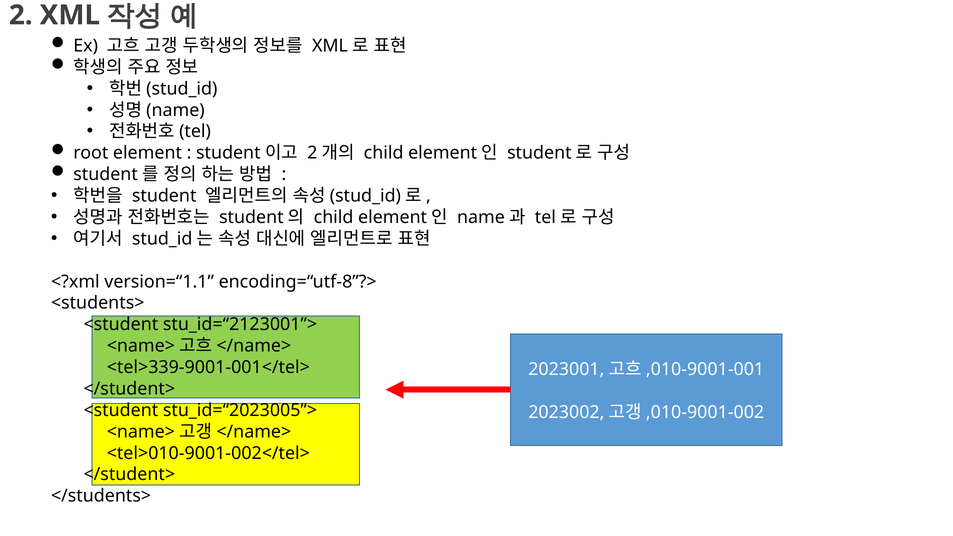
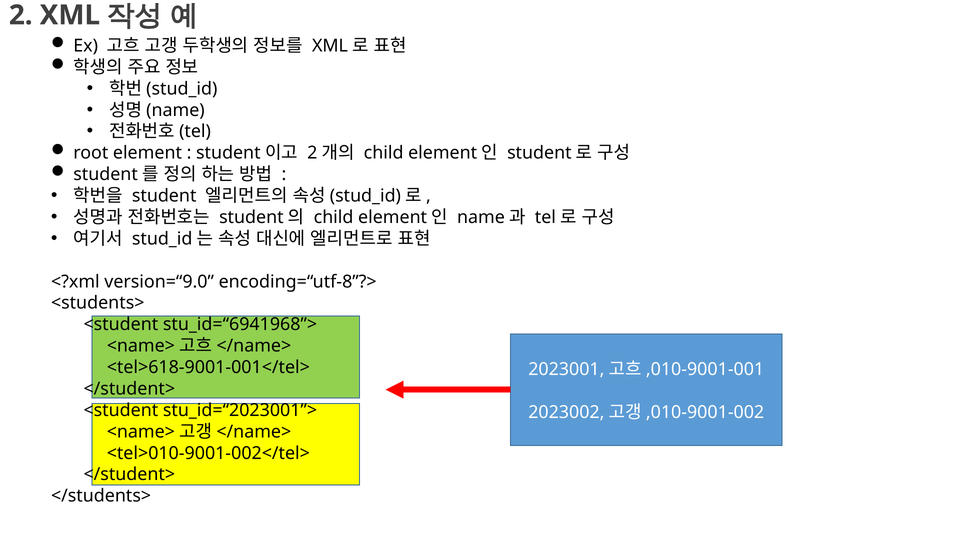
version=“1.1: version=“1.1 -> version=“9.0 (159, 282)
stu_id=“2123001”>: stu_id=“2123001”> -> stu_id=“6941968”> (240, 325)
<tel>339-9001-001</tel>: <tel>339-9001-001</tel> -> <tel>618-9001-001</tel> (208, 367)
stu_id=“2023005”>: stu_id=“2023005”> -> stu_id=“2023001”> (240, 410)
